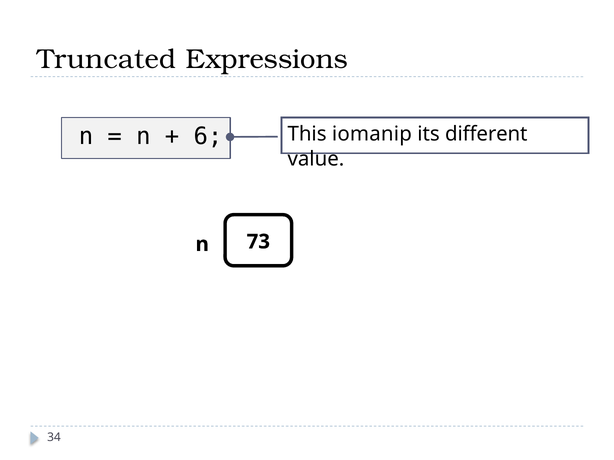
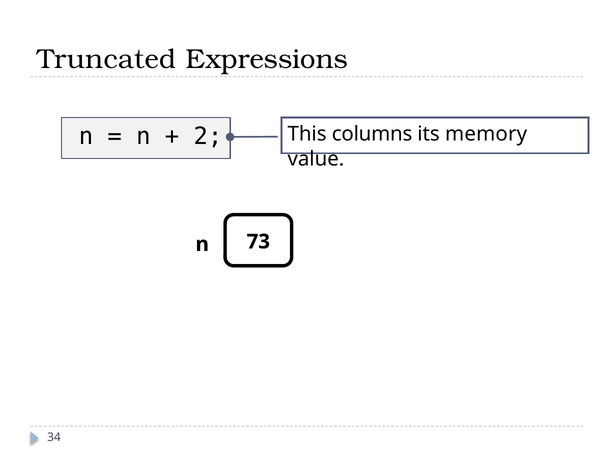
6: 6 -> 2 (208, 137)
iomanip: iomanip -> columns (372, 134)
different: different -> memory (486, 134)
